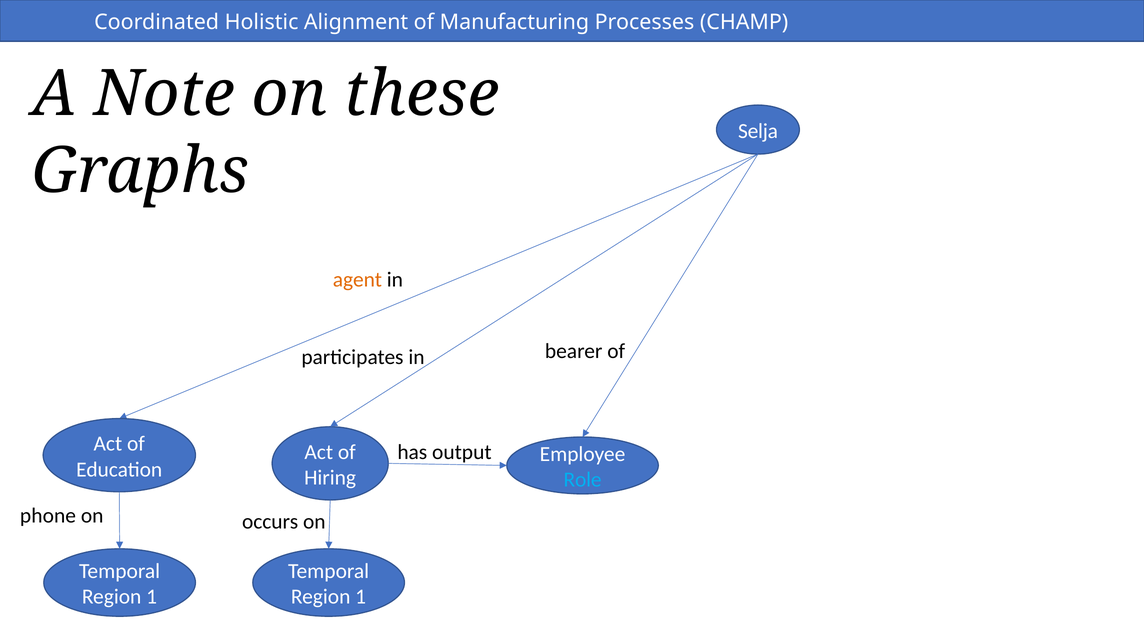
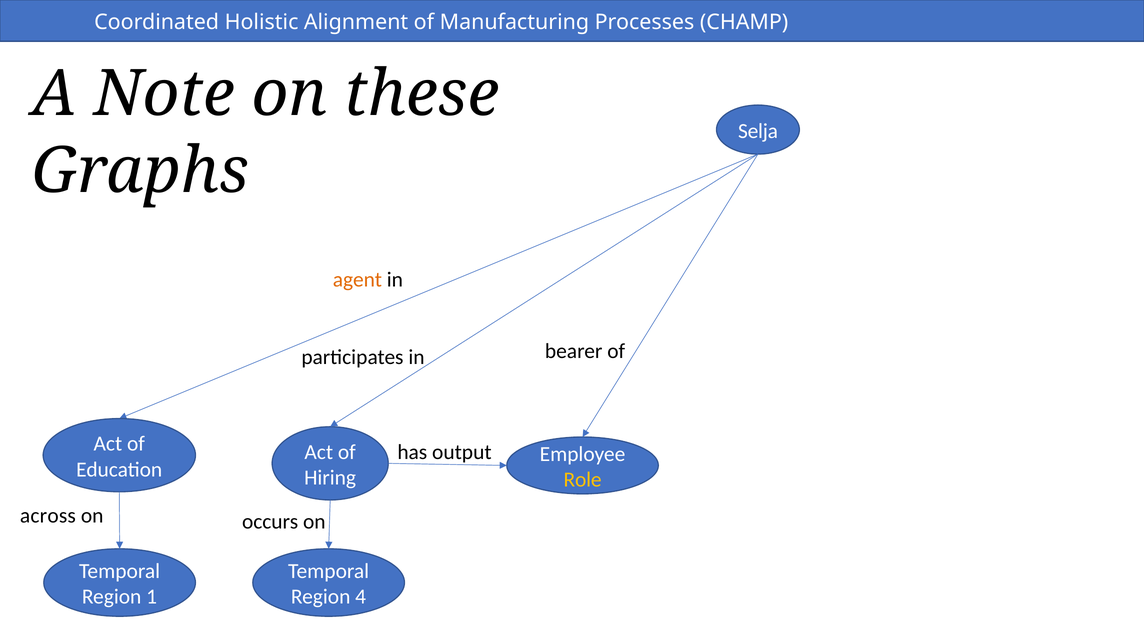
Role colour: light blue -> yellow (583, 480)
phone: phone -> across (48, 516)
1: 1 -> 4 (361, 597)
